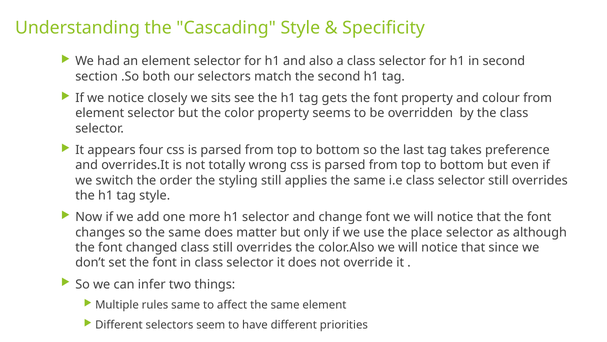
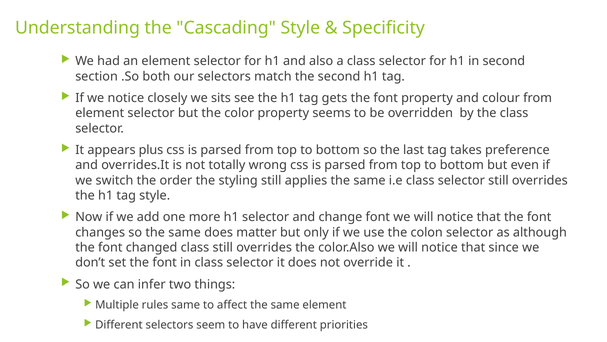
four: four -> plus (151, 150)
place: place -> colon (427, 232)
